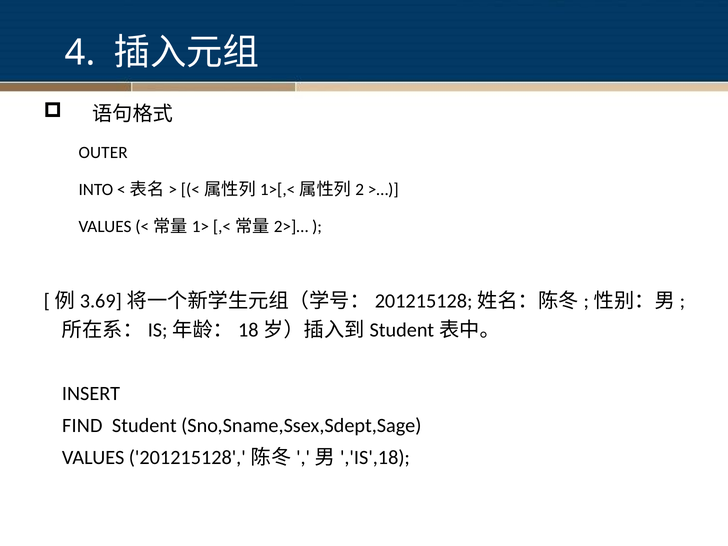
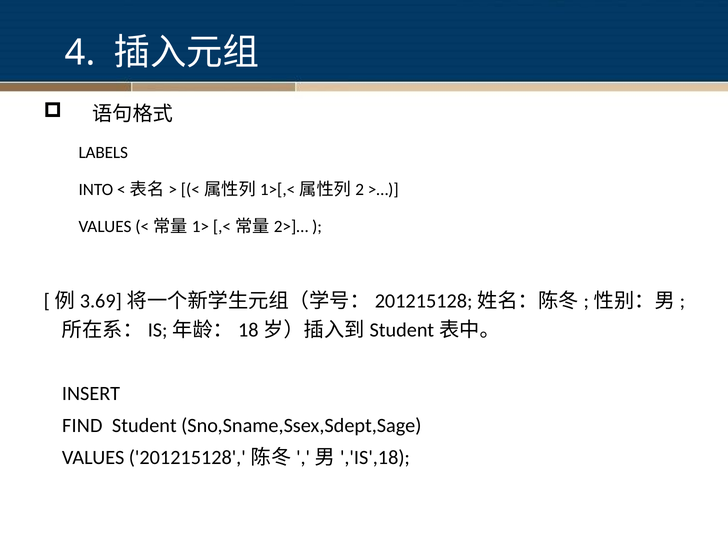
OUTER: OUTER -> LABELS (103, 153)
